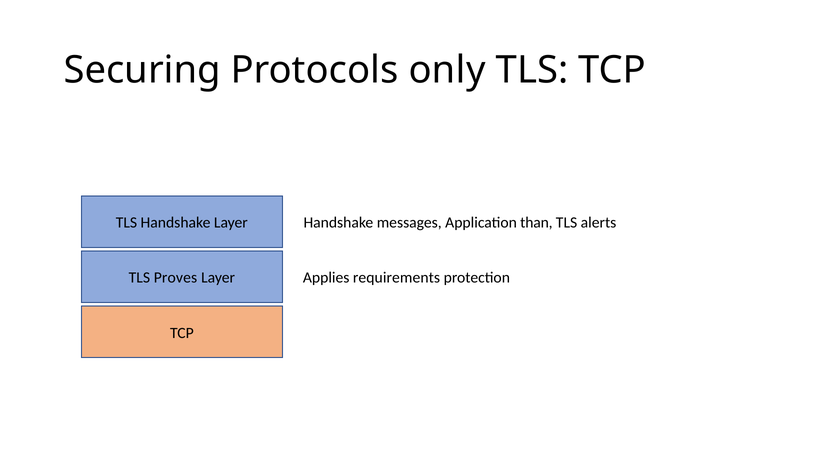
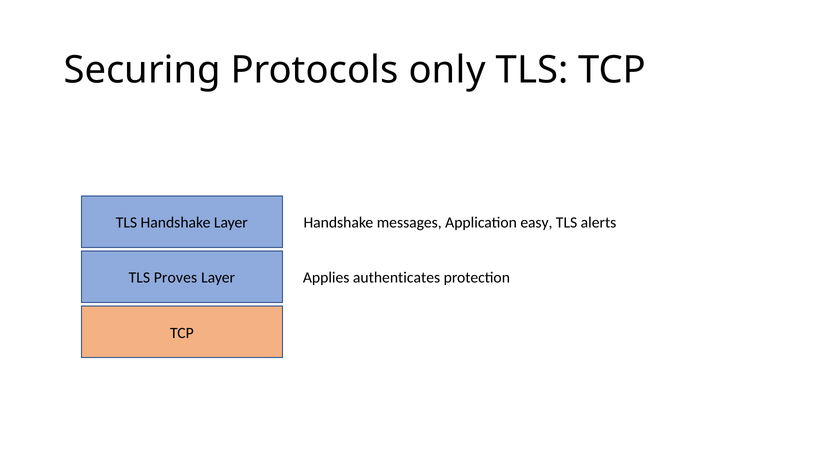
than: than -> easy (536, 223)
requirements: requirements -> authenticates (397, 278)
